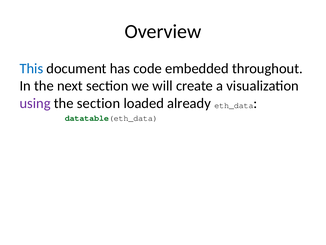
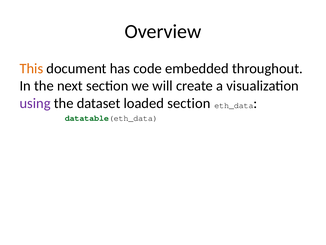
This colour: blue -> orange (31, 68)
the section: section -> dataset (99, 103)
loaded already: already -> section (189, 103)
